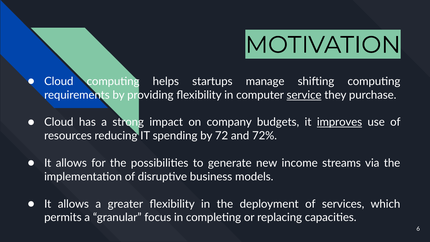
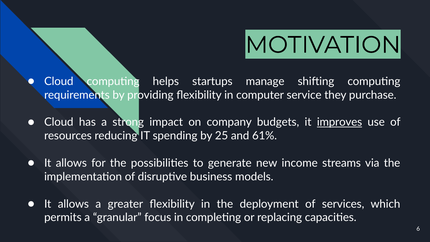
service underline: present -> none (304, 95)
72: 72 -> 25 (222, 136)
72%: 72% -> 61% (265, 136)
